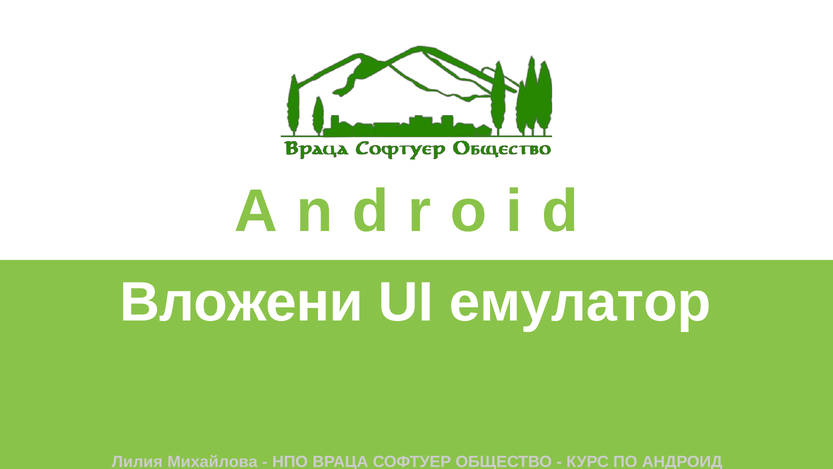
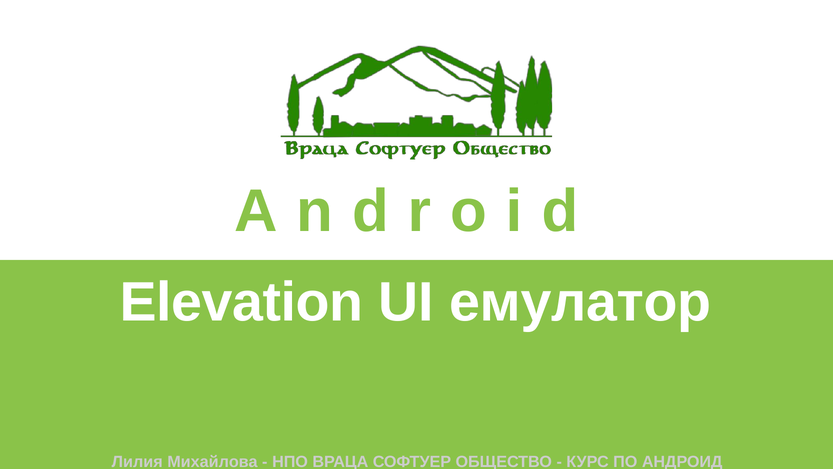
Вложени: Вложени -> Elevation (241, 302)
